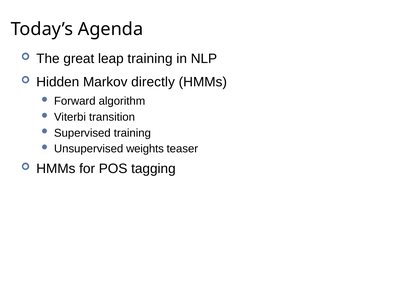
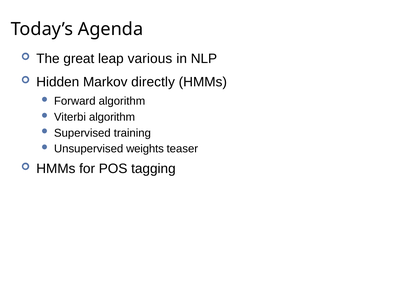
leap training: training -> various (150, 59)
Viterbi transition: transition -> algorithm (112, 117)
